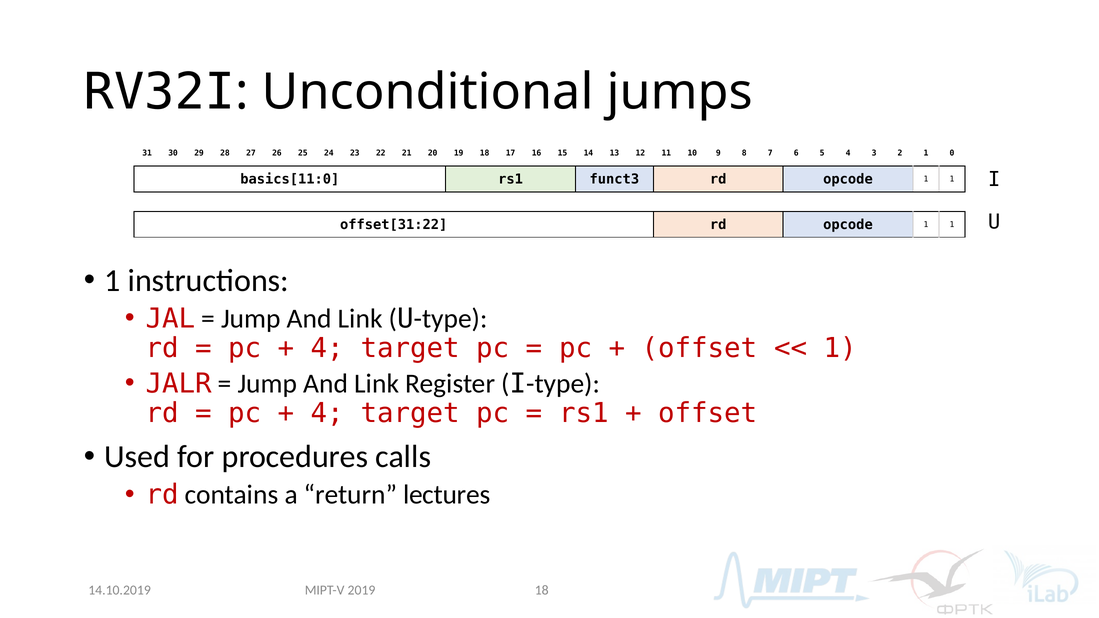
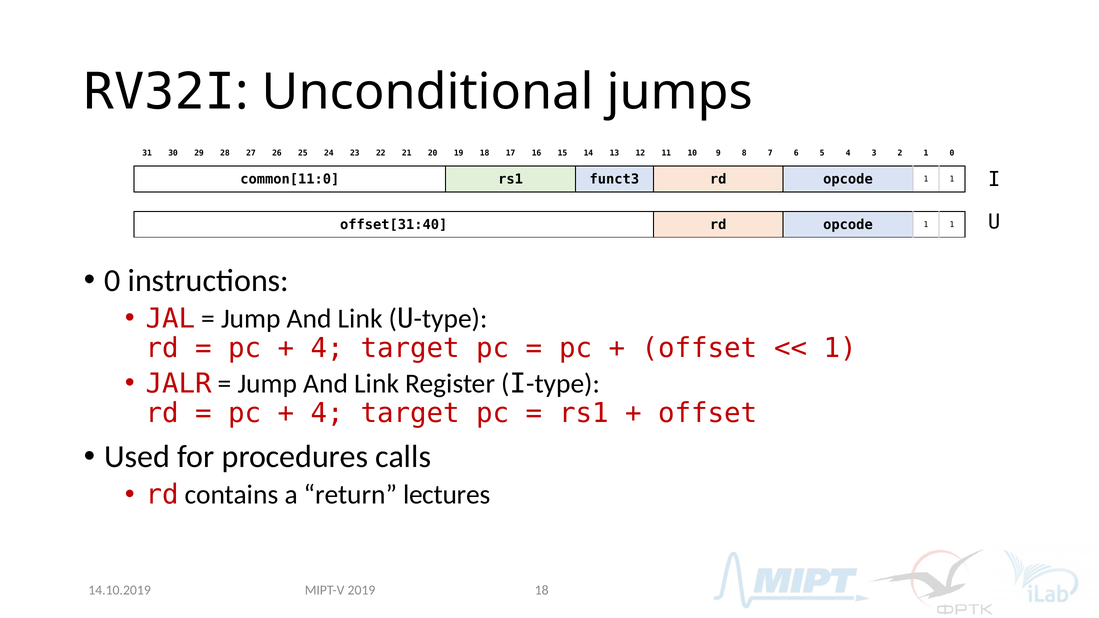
basics[11:0: basics[11:0 -> common[11:0 (290, 179)
offset[31:22: offset[31:22 -> offset[31:40 (394, 225)
1: 1 -> 0 (113, 281)
